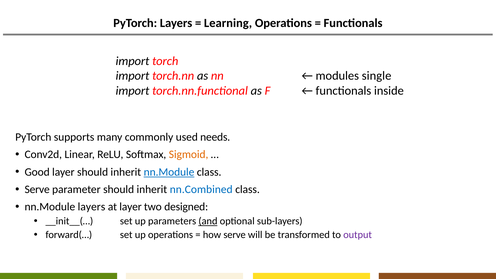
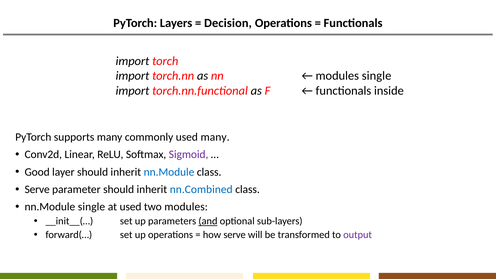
Learning: Learning -> Decision (228, 23)
used needs: needs -> many (215, 137)
Sigmoid colour: orange -> purple (189, 155)
nn.Module underline: present -> none (169, 172)
nn.Module layers: layers -> single (91, 207)
at layer: layer -> used (131, 207)
two designed: designed -> modules (186, 207)
